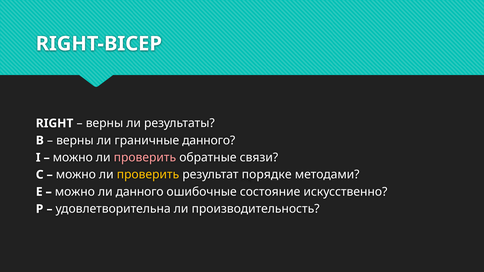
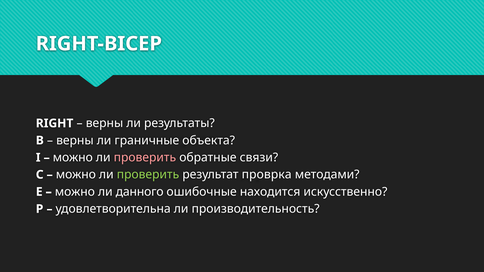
граничные данного: данного -> объекта (209, 141)
проверить colour: yellow -> light green (148, 175)
порядке: порядке -> проврка (267, 175)
состояние: состояние -> находится (270, 192)
